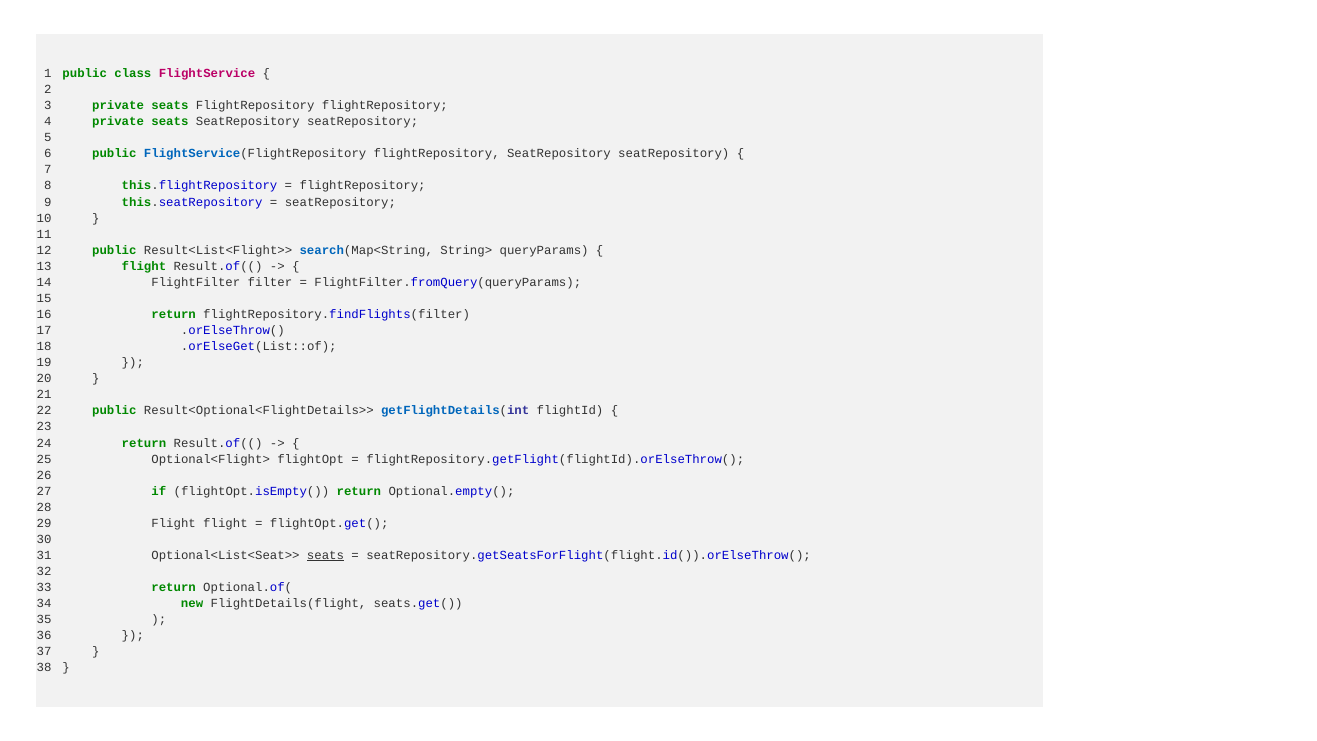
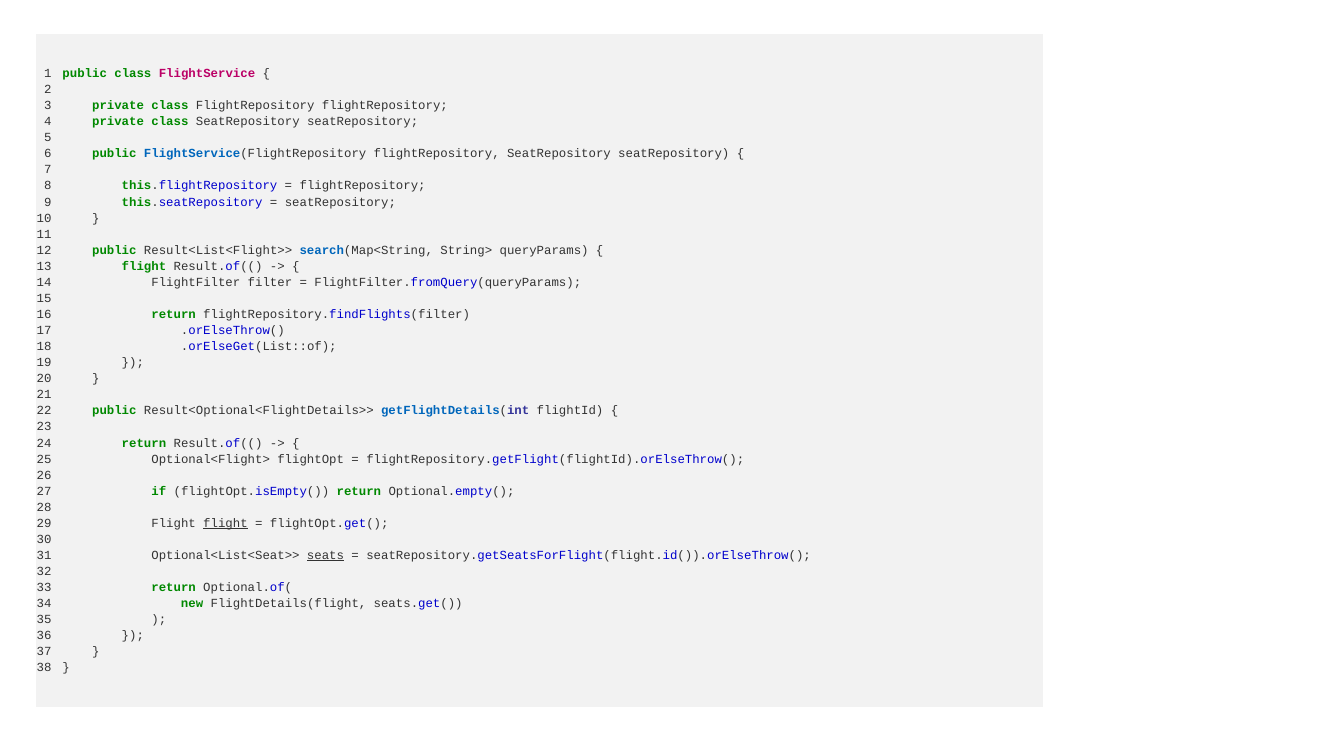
seats: seats -> class (170, 106)
seats: seats -> class (170, 122)
flight underline: none -> present (225, 523)
